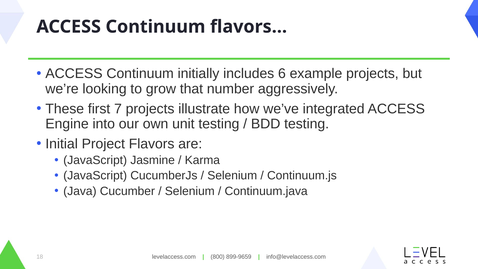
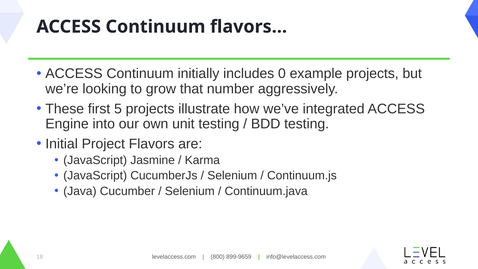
6: 6 -> 0 (282, 74)
7: 7 -> 5 (118, 109)
